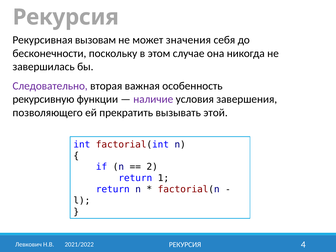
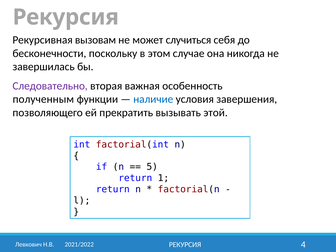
значения: значения -> случиться (188, 40)
рекурсивную: рекурсивную -> полученным (43, 99)
наличие colour: purple -> blue (153, 99)
2: 2 -> 5 (152, 167)
